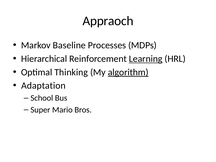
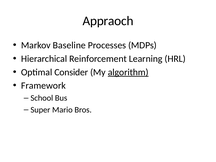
Learning underline: present -> none (146, 59)
Thinking: Thinking -> Consider (71, 72)
Adaptation: Adaptation -> Framework (43, 86)
